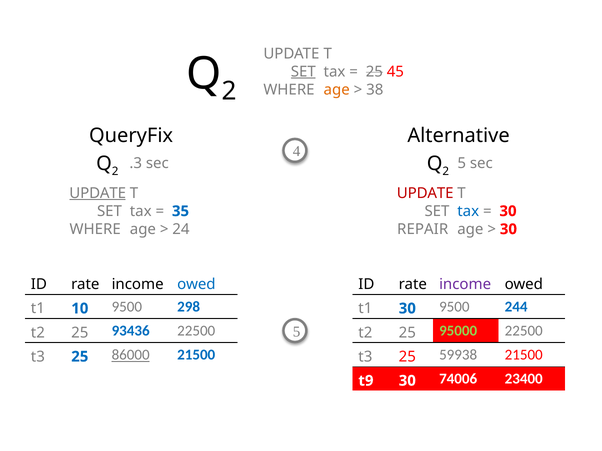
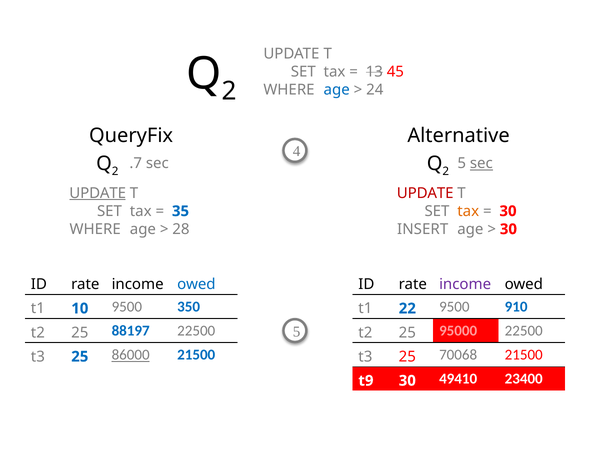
SET underline: present -> none (303, 72)
25: 25 -> 13 (374, 72)
age colour: orange -> blue (337, 90)
38: 38 -> 24 (375, 90)
.3: .3 -> .7 (136, 164)
sec underline: none -> present (481, 164)
tax colour: blue -> orange (468, 211)
24: 24 -> 28 (181, 229)
REPAIR: REPAIR -> INSERT (423, 229)
298: 298 -> 350 (189, 307)
t1 30: 30 -> 22 (407, 309)
244: 244 -> 910 (516, 307)
93436: 93436 -> 88197 (131, 331)
95000 colour: light green -> pink (458, 331)
59938: 59938 -> 70068 (458, 355)
74006: 74006 -> 49410 (458, 379)
